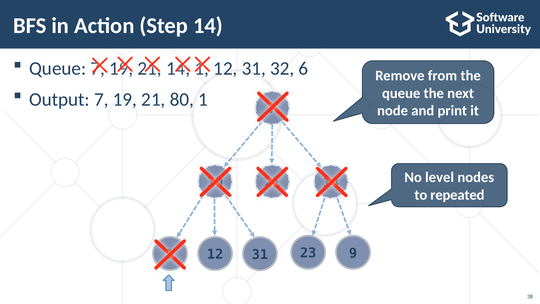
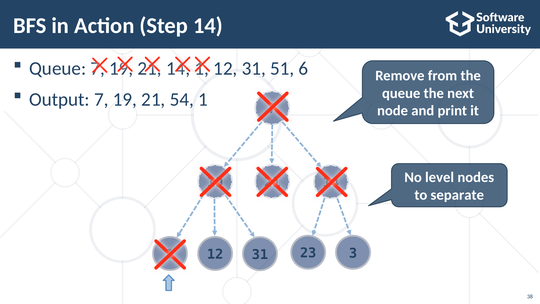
32: 32 -> 51 (282, 69)
80: 80 -> 54 (182, 99)
repeated: repeated -> separate (457, 195)
9: 9 -> 3 (353, 253)
